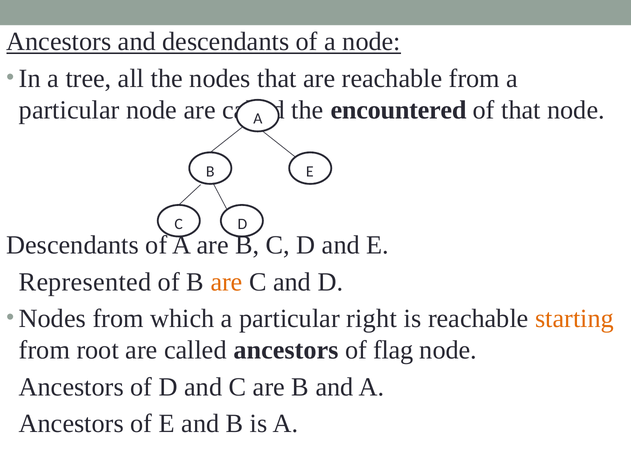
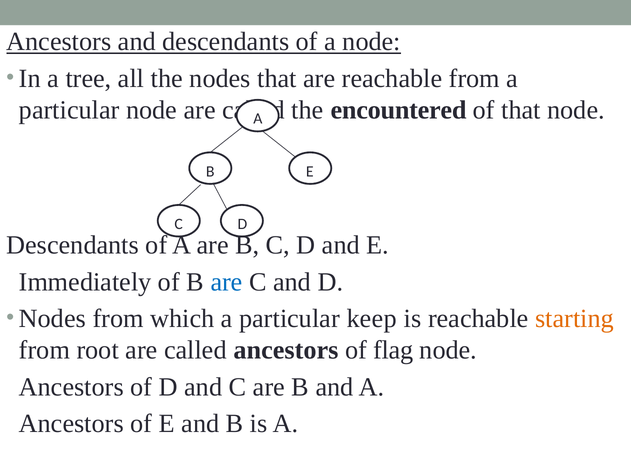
Represented: Represented -> Immediately (85, 282)
are colour: orange -> blue (227, 282)
right: right -> keep (372, 319)
